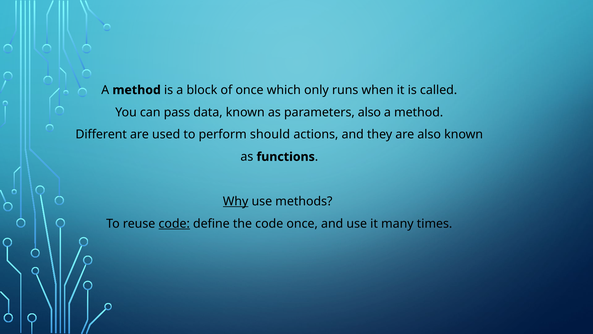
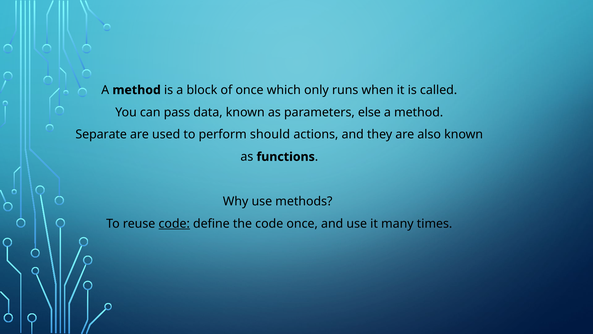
parameters also: also -> else (369, 112)
Different: Different -> Separate (101, 134)
Why underline: present -> none (236, 201)
